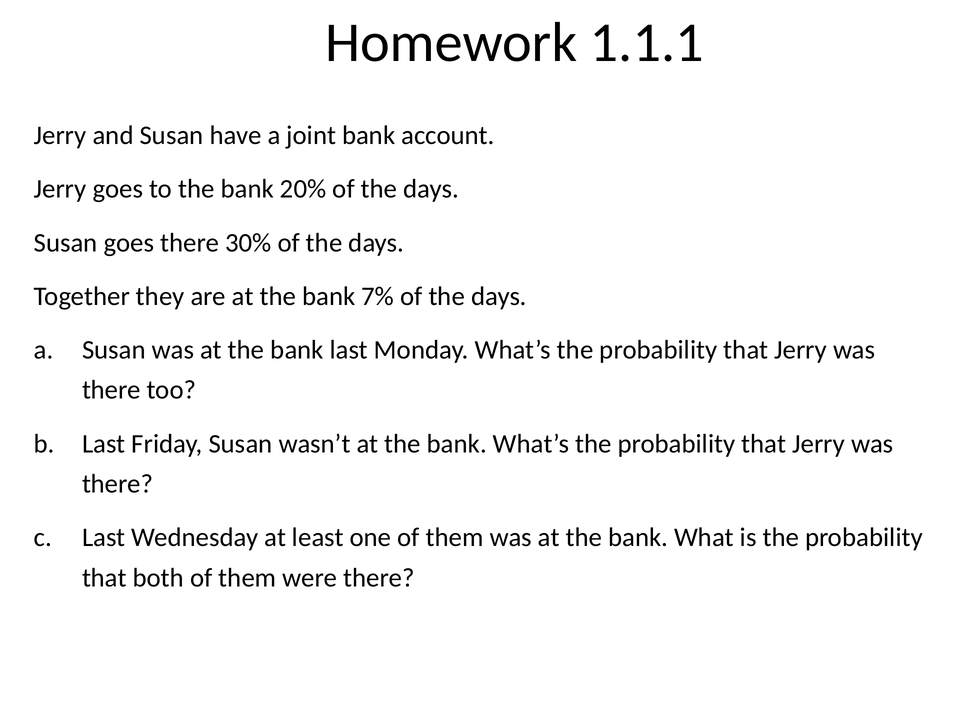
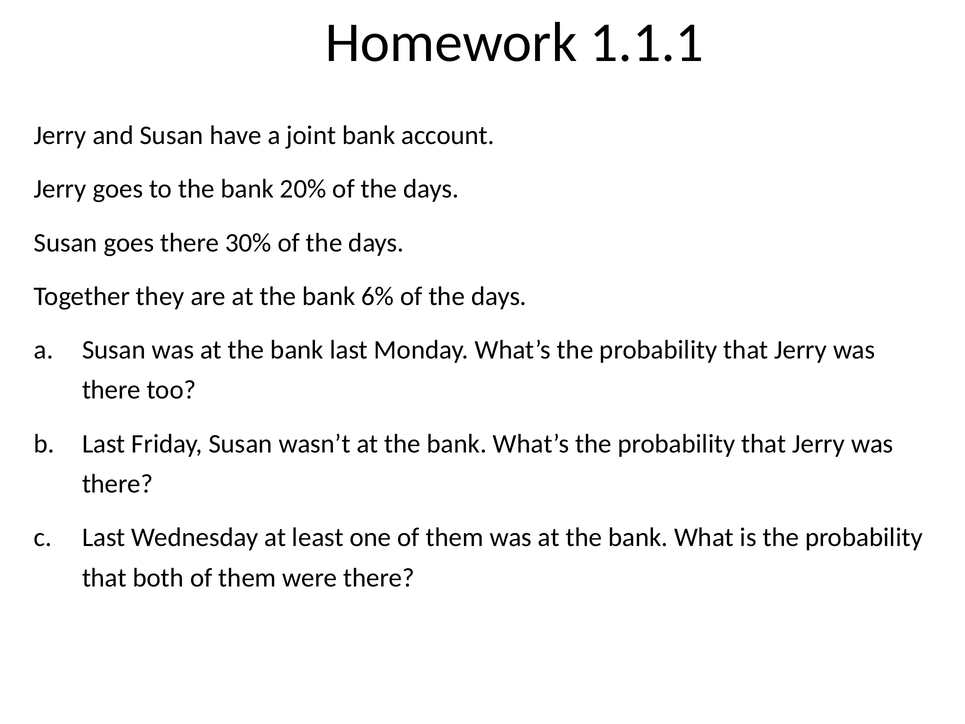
7%: 7% -> 6% (378, 296)
